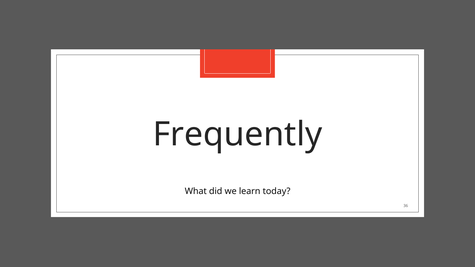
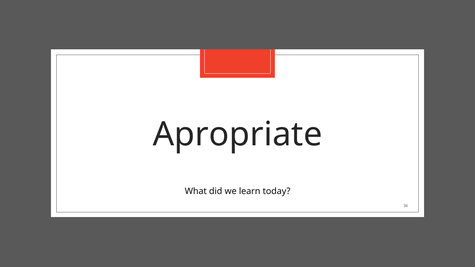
Frequently: Frequently -> Apropriate (238, 134)
